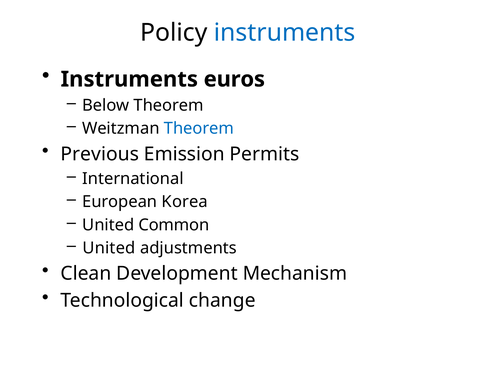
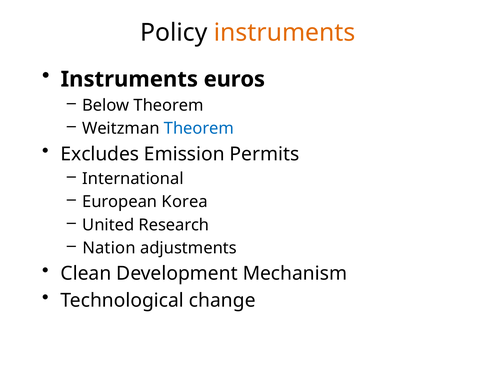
instruments colour: blue -> orange (285, 33)
Previous: Previous -> Excludes (100, 154)
Common: Common -> Research (174, 225)
United: United -> Nation (109, 248)
